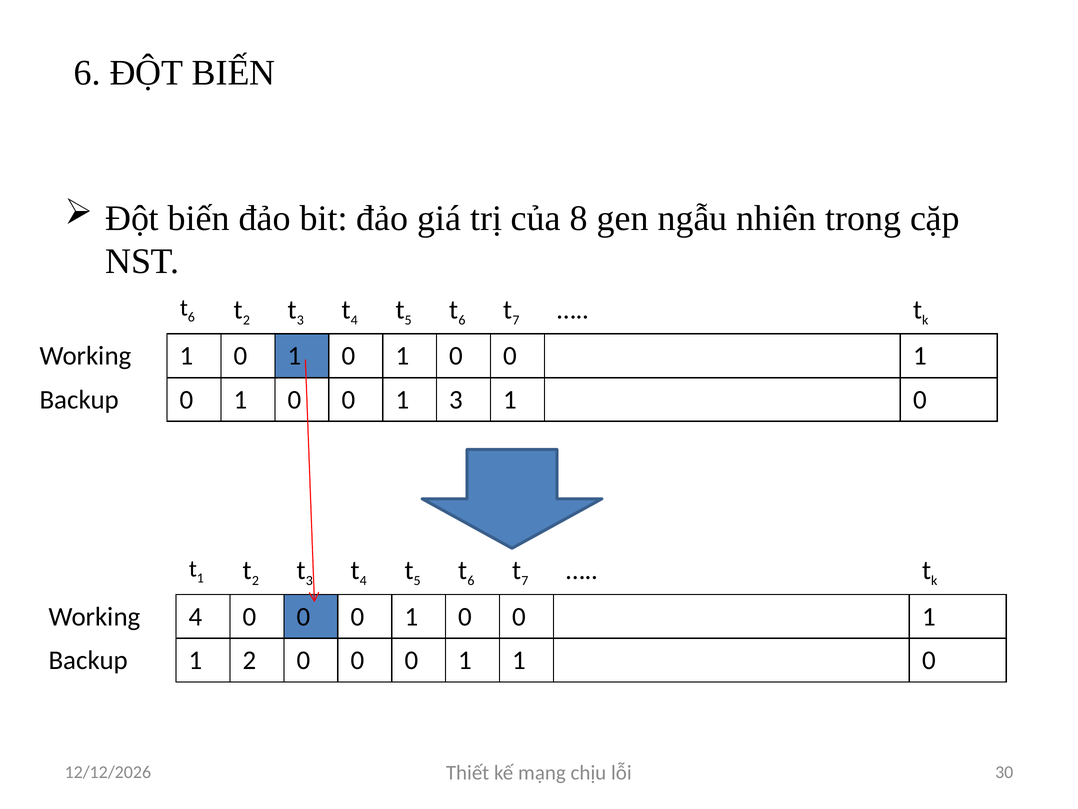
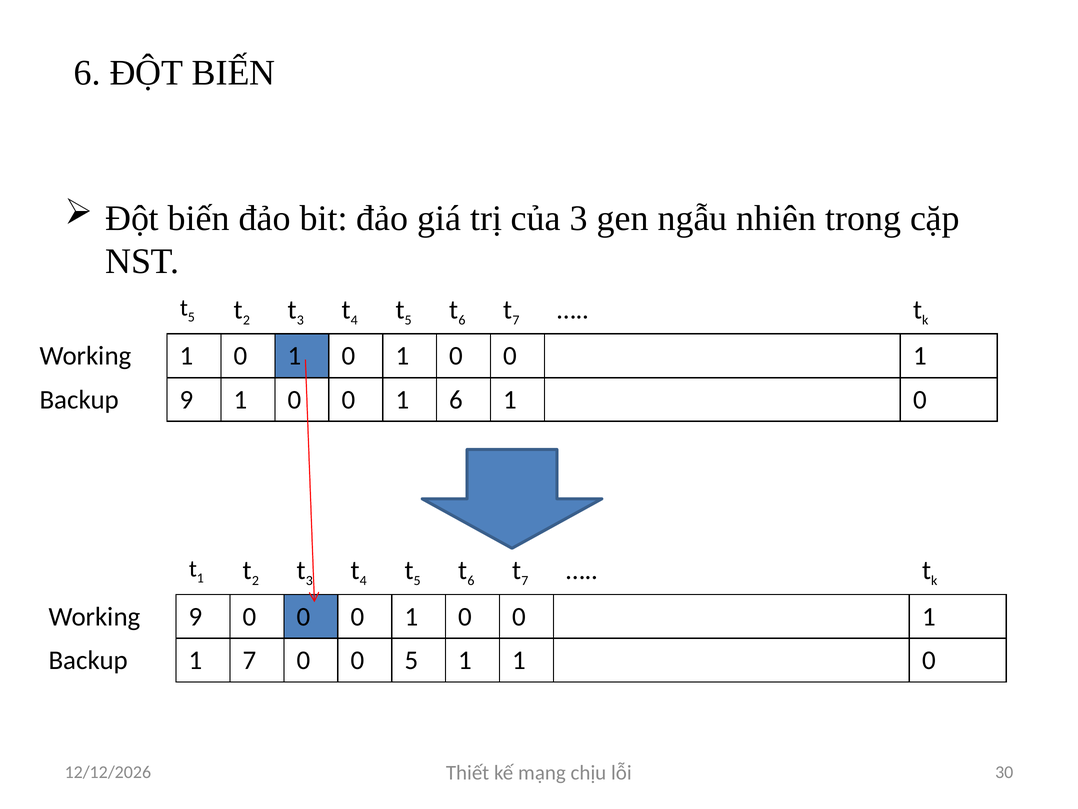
của 8: 8 -> 3 (579, 218)
6: 6 -> 5 (191, 317)
Backup 0: 0 -> 9 (187, 400)
1 3: 3 -> 6 (456, 400)
Working 4: 4 -> 9 (196, 616)
1 2: 2 -> 7 (250, 660)
0: 0 -> 5 (411, 660)
